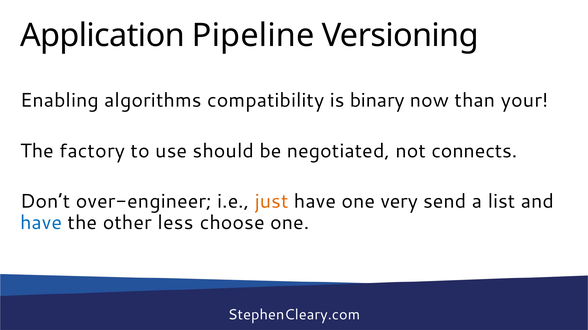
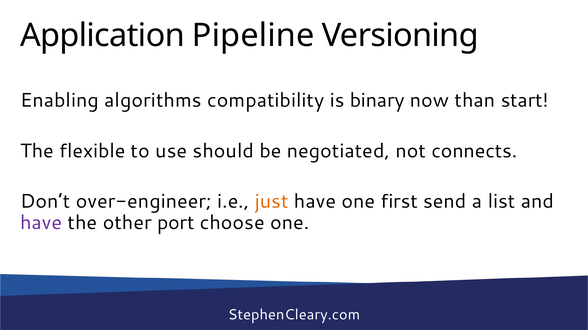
your: your -> start (525, 100)
factory: factory -> flexible (92, 151)
very: very -> first (399, 202)
have colour: blue -> purple (41, 223)
less: less -> port (176, 223)
